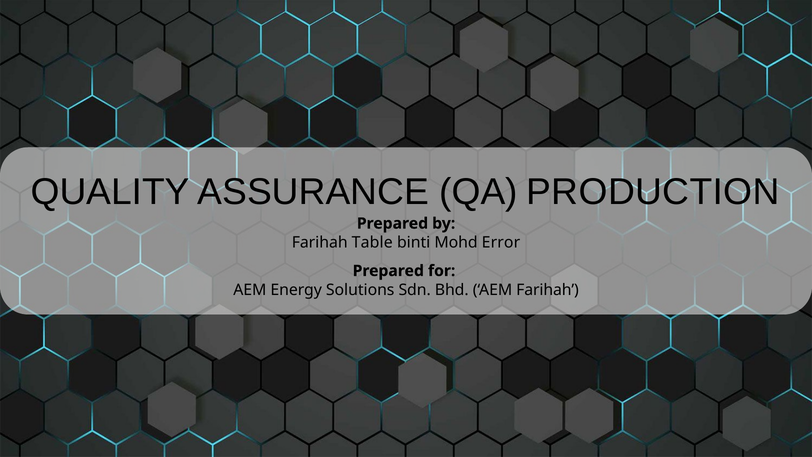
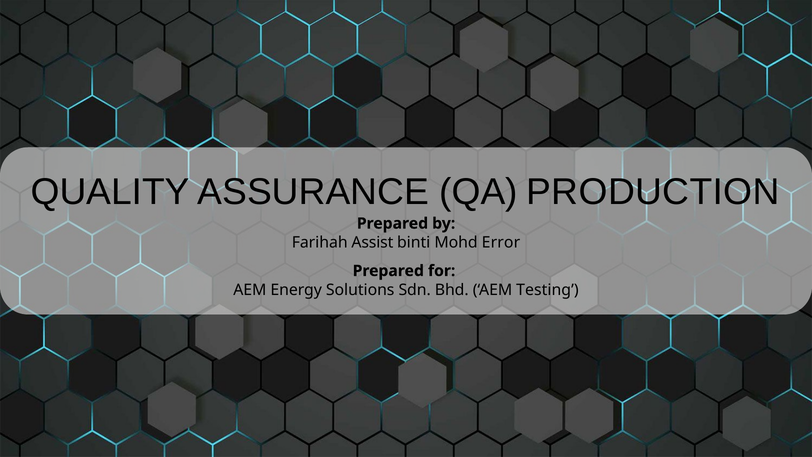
Table: Table -> Assist (372, 242)
AEM Farihah: Farihah -> Testing (547, 290)
